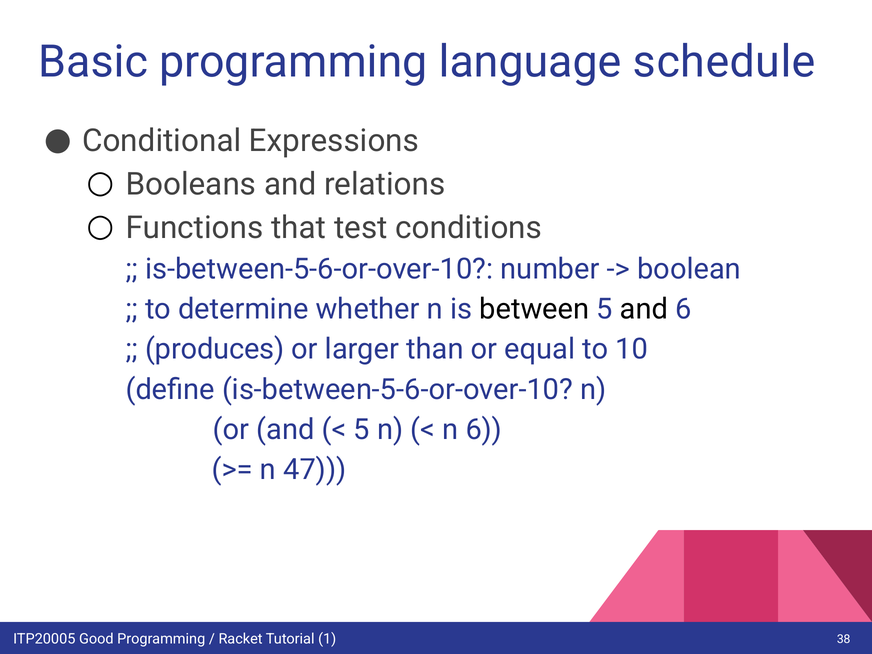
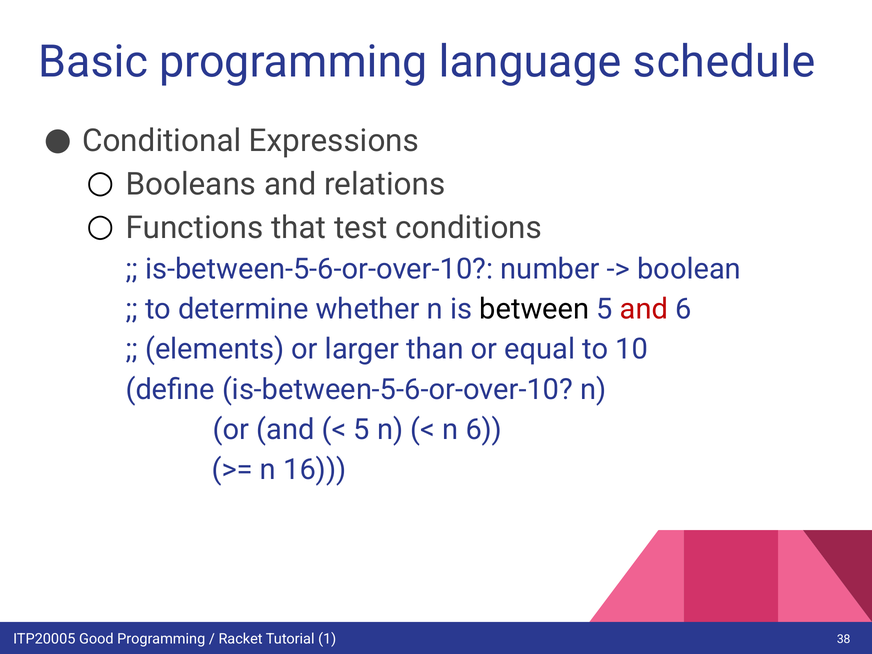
and colour: black -> red (644, 309)
produces: produces -> elements (215, 349)
47: 47 -> 16 (315, 470)
